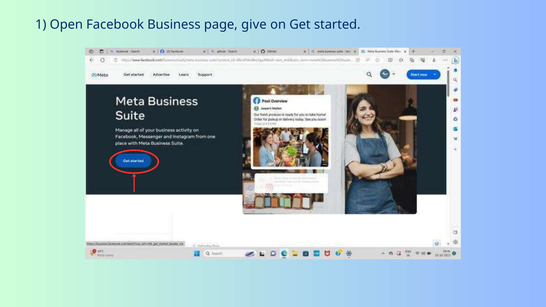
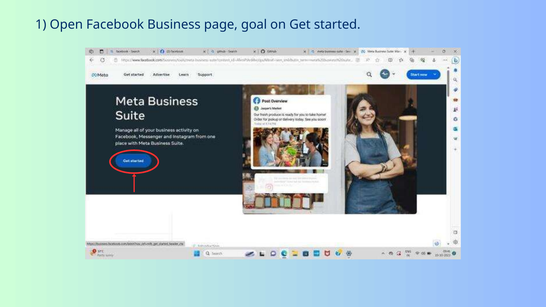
give: give -> goal (254, 25)
